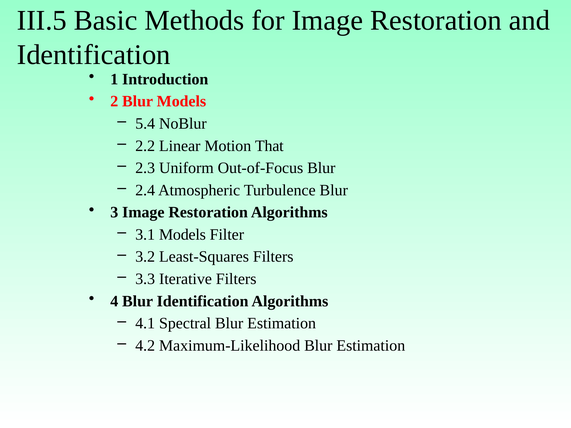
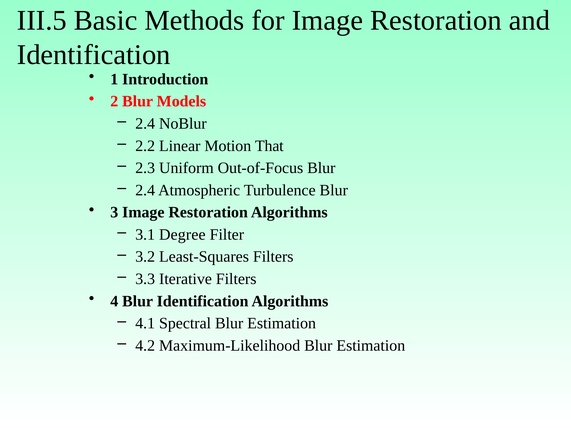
5.4: 5.4 -> 2.4 (145, 124)
3.1 Models: Models -> Degree (182, 235)
